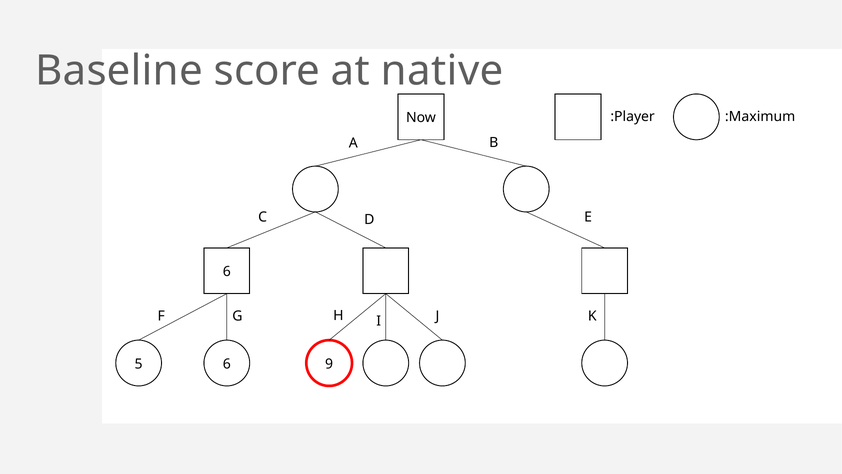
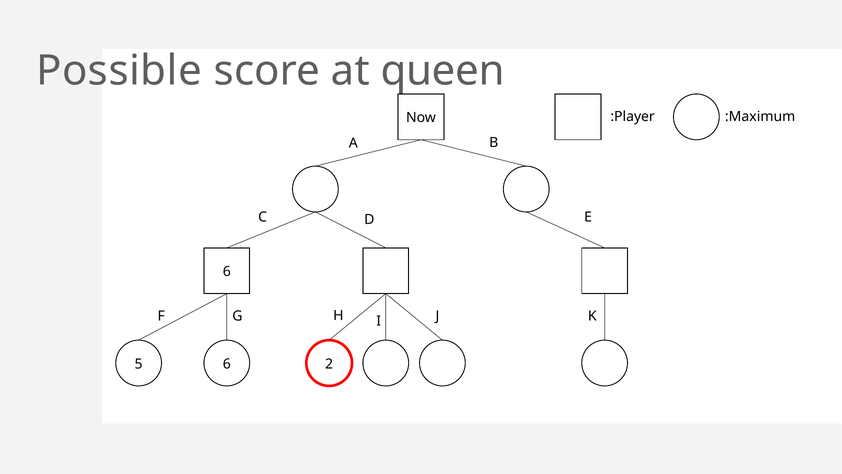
Baseline: Baseline -> Possible (119, 71)
native: native -> queen (443, 71)
9: 9 -> 2 (329, 364)
